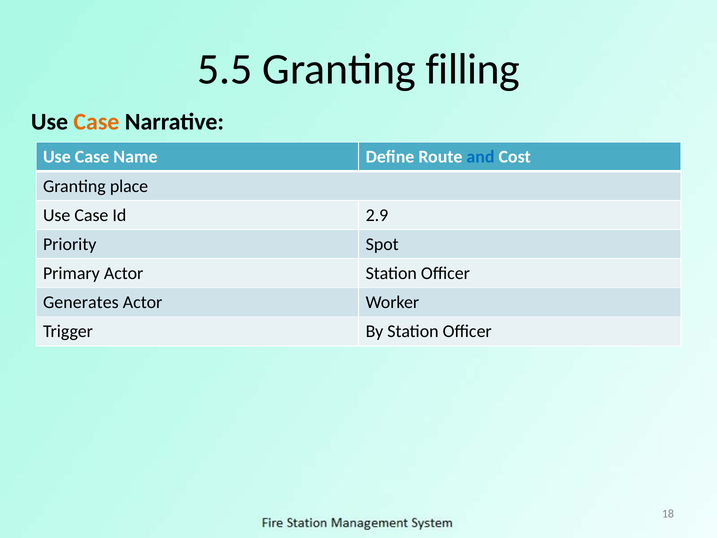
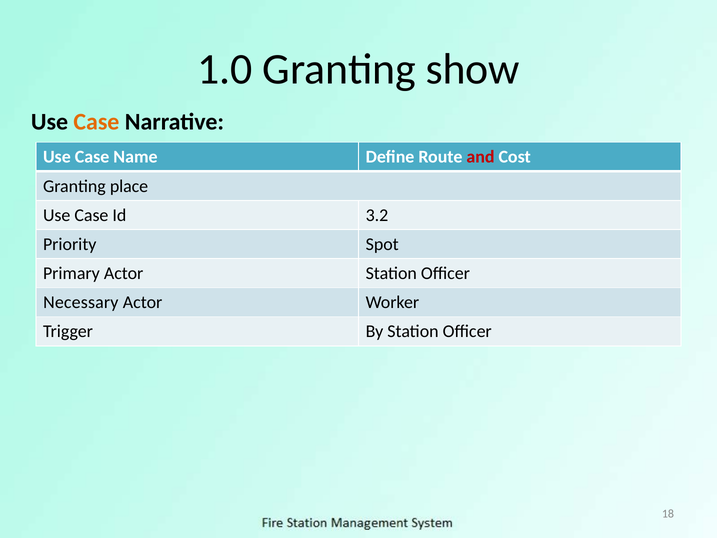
5.5: 5.5 -> 1.0 (225, 69)
filling: filling -> show (473, 69)
and colour: blue -> red (480, 157)
2.9: 2.9 -> 3.2 (377, 215)
Generates: Generates -> Necessary (81, 302)
